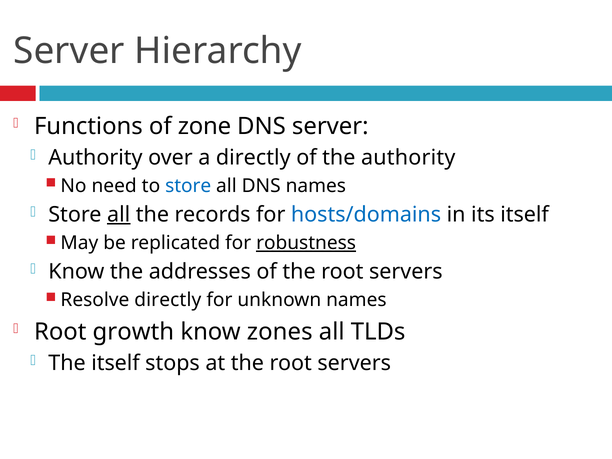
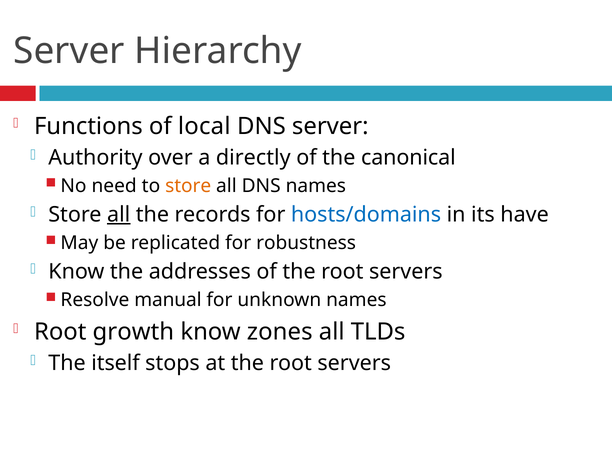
zone: zone -> local (204, 126)
the authority: authority -> canonical (408, 157)
store colour: blue -> orange (188, 186)
its itself: itself -> have (525, 215)
robustness underline: present -> none (306, 243)
Resolve directly: directly -> manual (168, 300)
